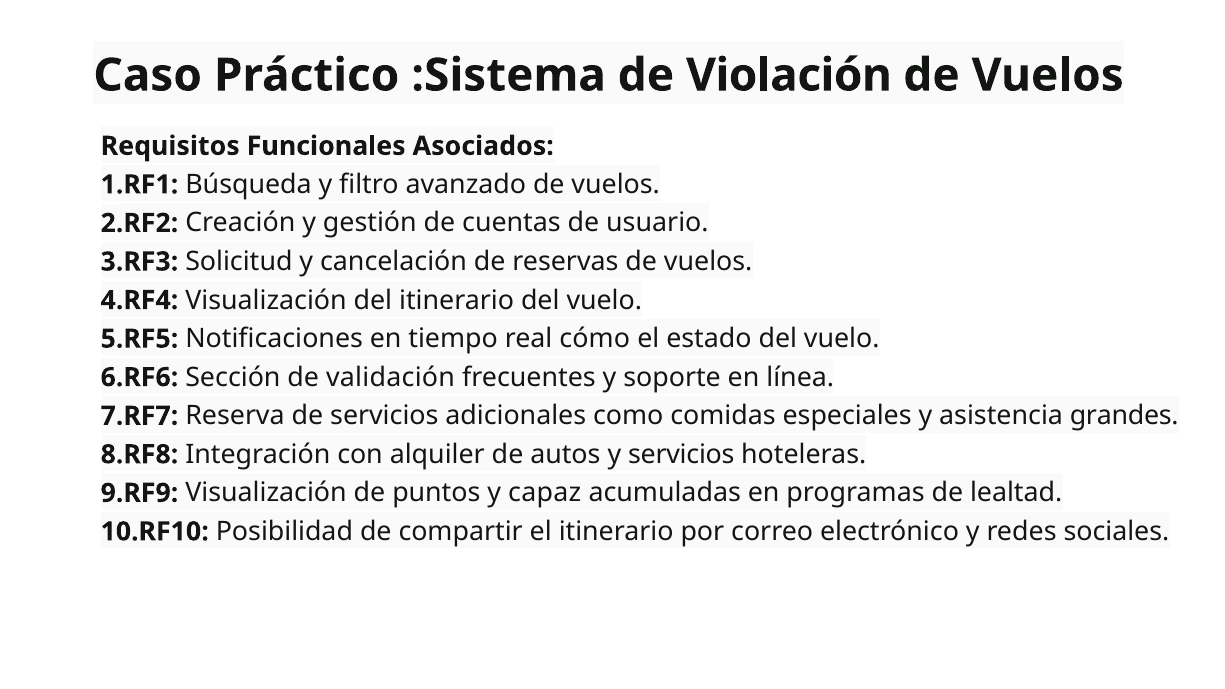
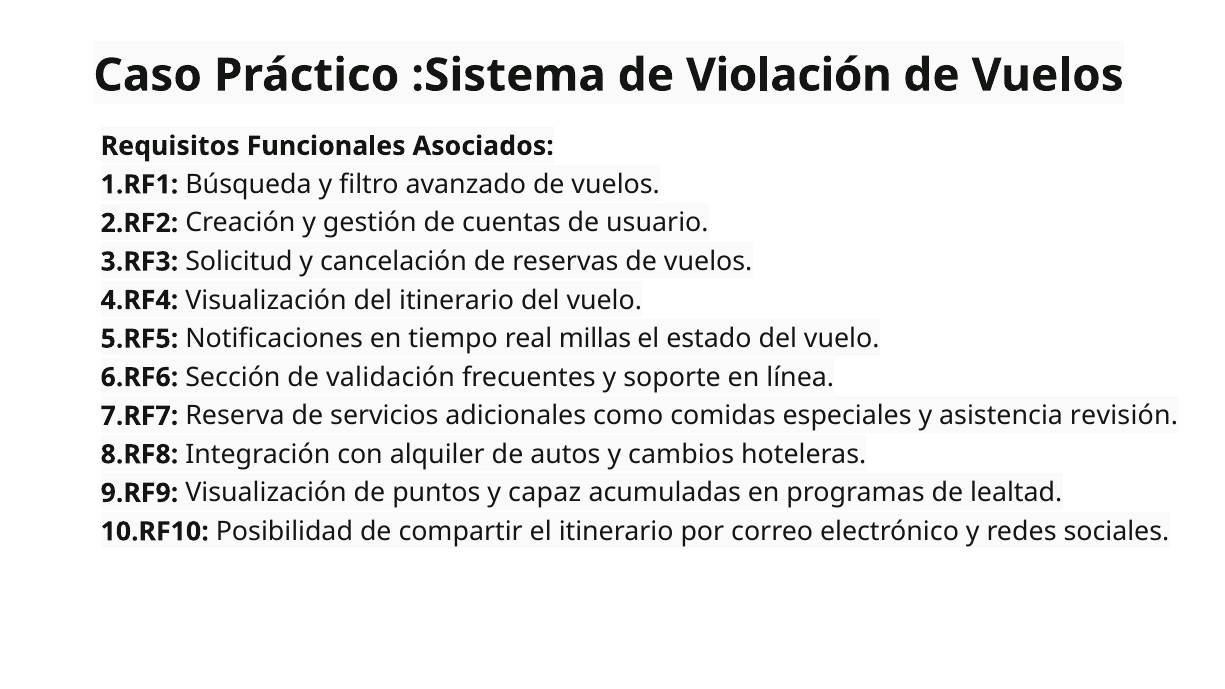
cómo: cómo -> millas (595, 339)
grandes: grandes -> revisión (1124, 416)
y servicios: servicios -> cambios (681, 455)
